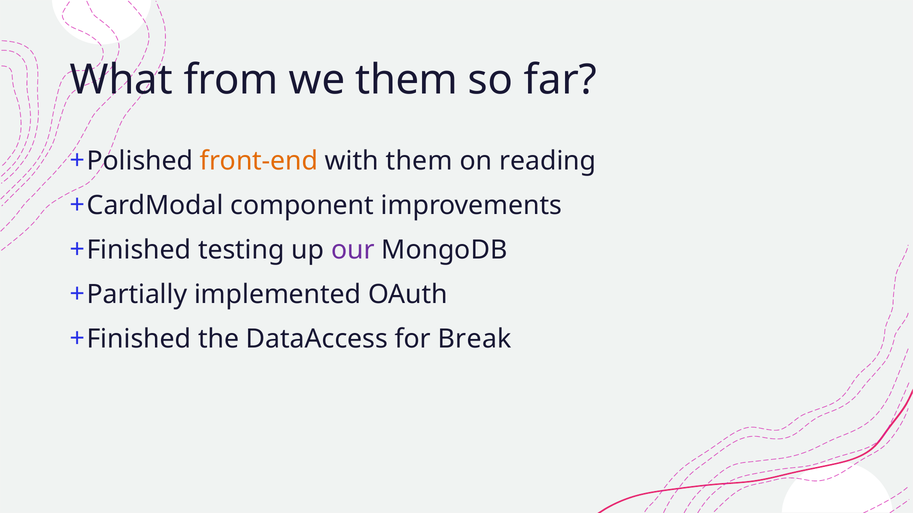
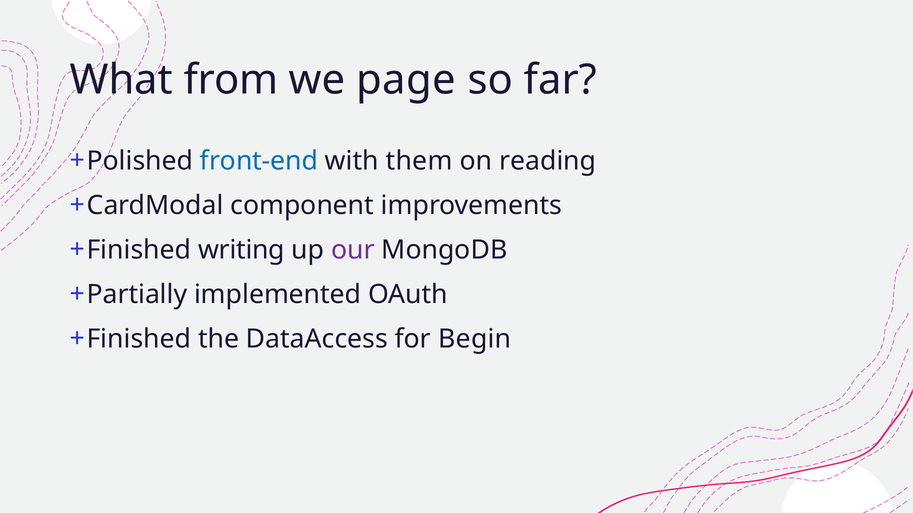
we them: them -> page (406, 80)
front-end colour: orange -> blue (259, 161)
testing: testing -> writing (241, 250)
Break: Break -> Begin (475, 339)
